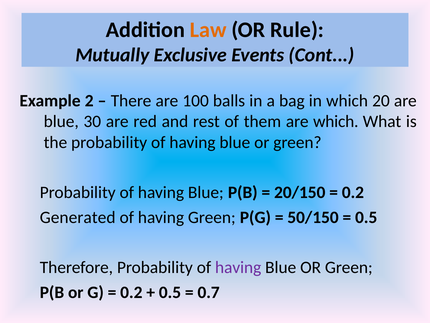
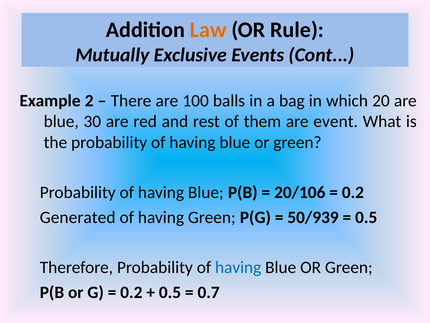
are which: which -> event (336, 121)
20/150: 20/150 -> 20/106 (300, 192)
50/150: 50/150 -> 50/939 (313, 217)
having colour: purple -> blue (238, 267)
